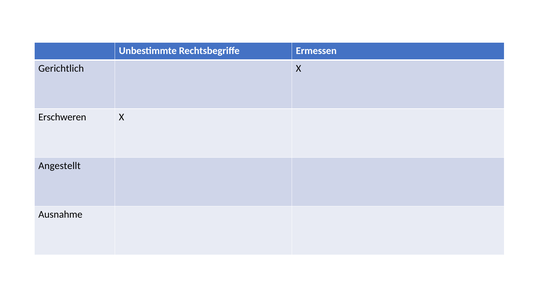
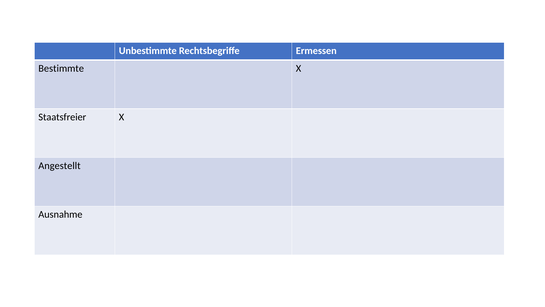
Gerichtlich: Gerichtlich -> Bestimmte (61, 68)
Erschweren: Erschweren -> Staatsfreier (62, 117)
